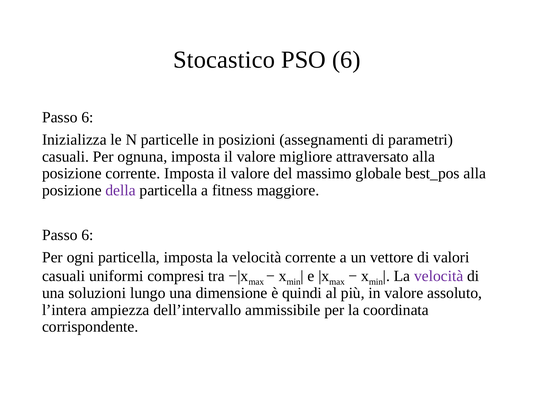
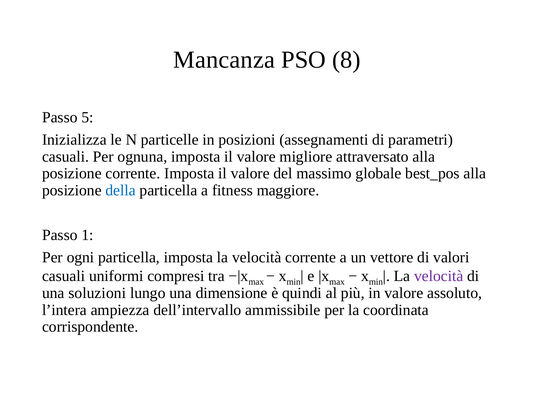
Stocastico: Stocastico -> Mancanza (224, 60)
PSO 6: 6 -> 8 (346, 60)
6: 6 -> 5 (87, 118)
della colour: purple -> blue (121, 190)
6: 6 -> 1 (87, 235)
